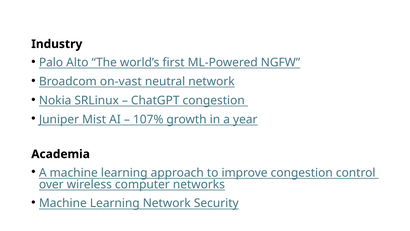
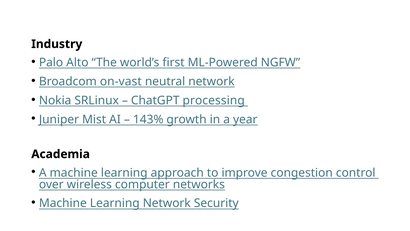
ChatGPT congestion: congestion -> processing (214, 100)
107%: 107% -> 143% (148, 119)
